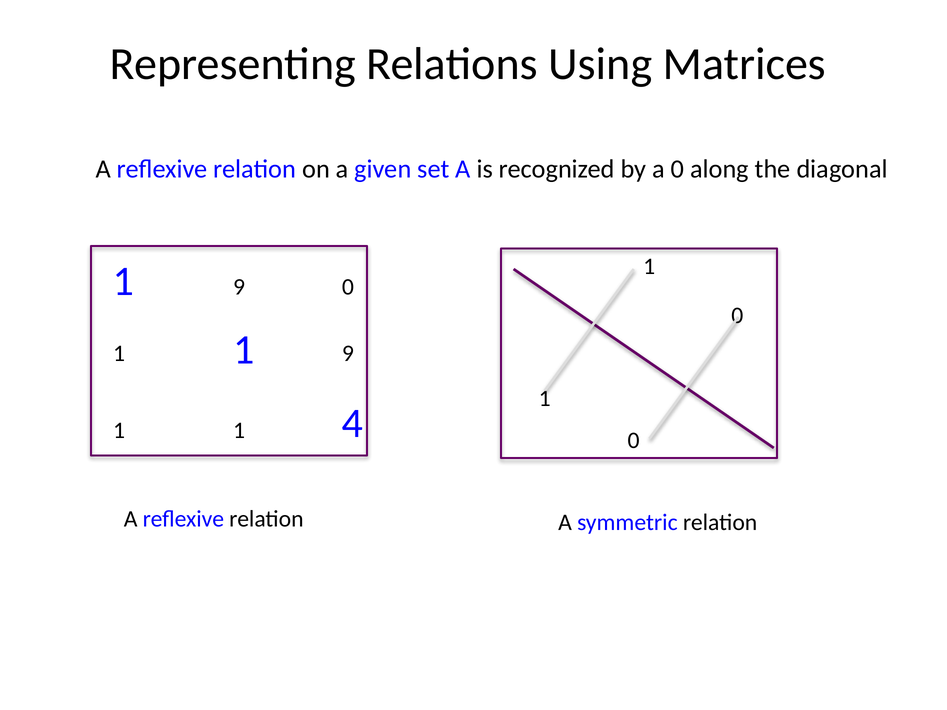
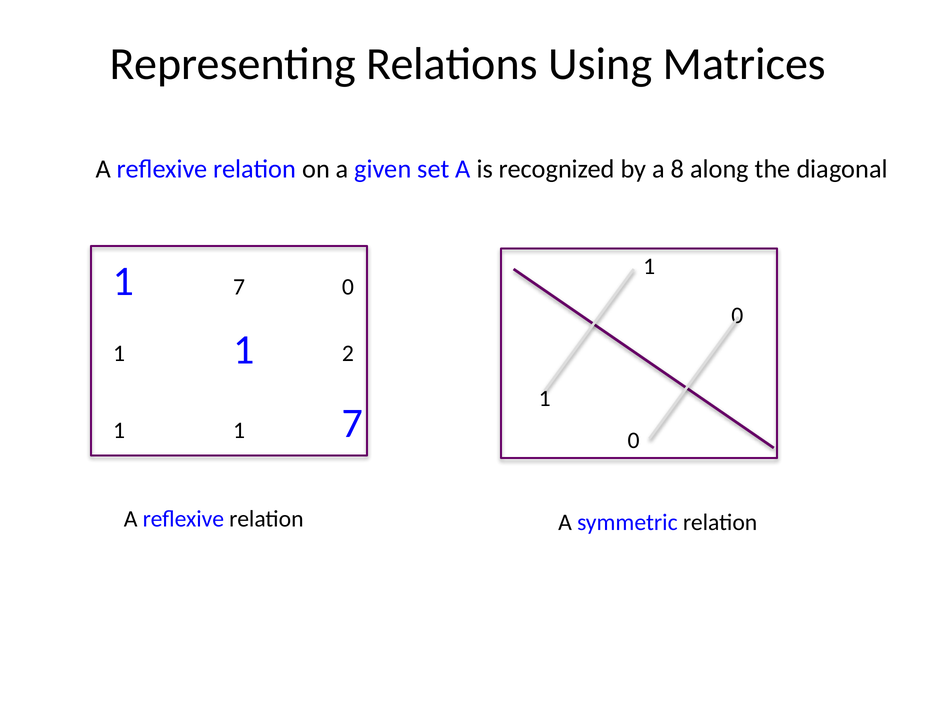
a 0: 0 -> 8 (677, 169)
9: 9 -> 7 (239, 287)
1 1 9: 9 -> 2 (348, 354)
1 1 4: 4 -> 7 (353, 424)
